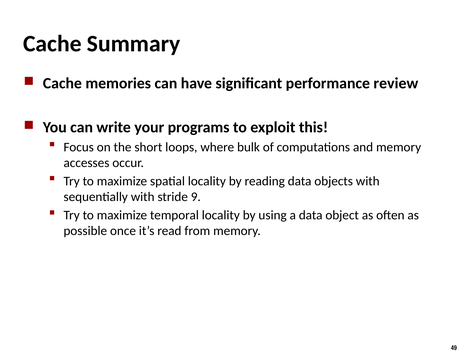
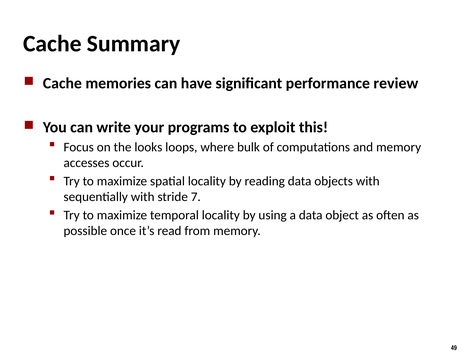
short: short -> looks (148, 147)
9: 9 -> 7 (196, 197)
